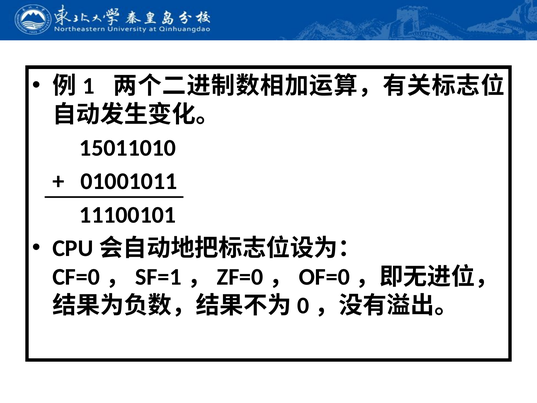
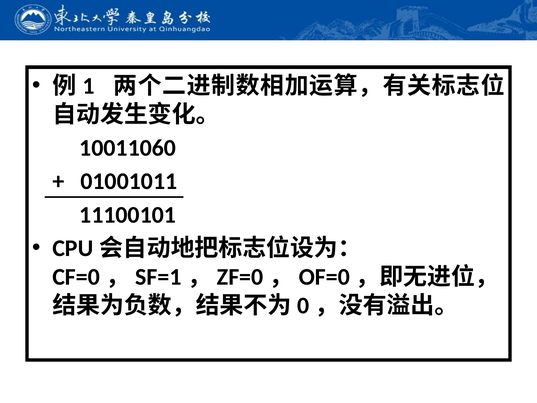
15011010: 15011010 -> 10011060 (128, 148)
